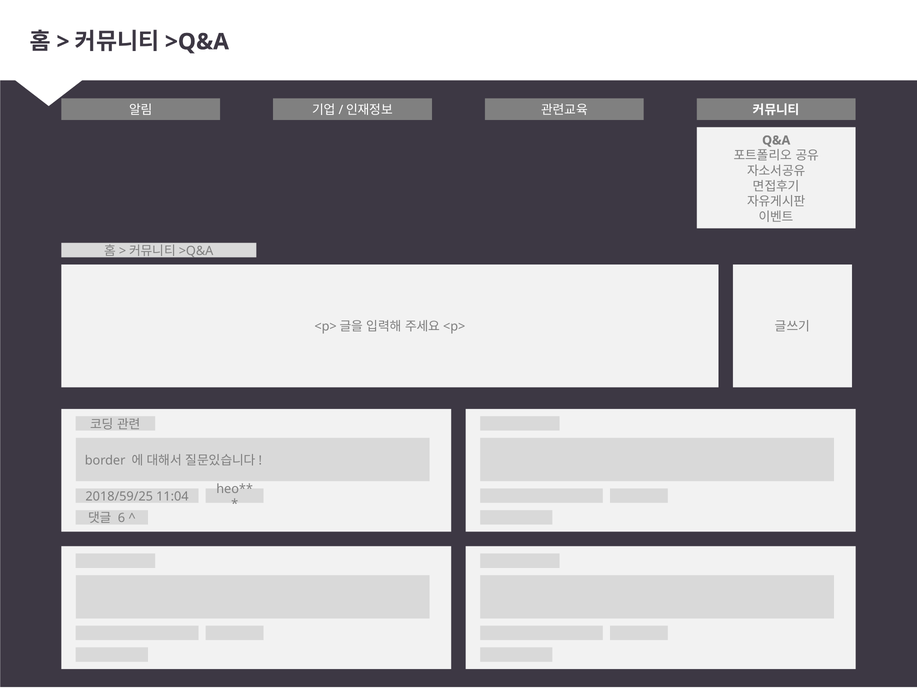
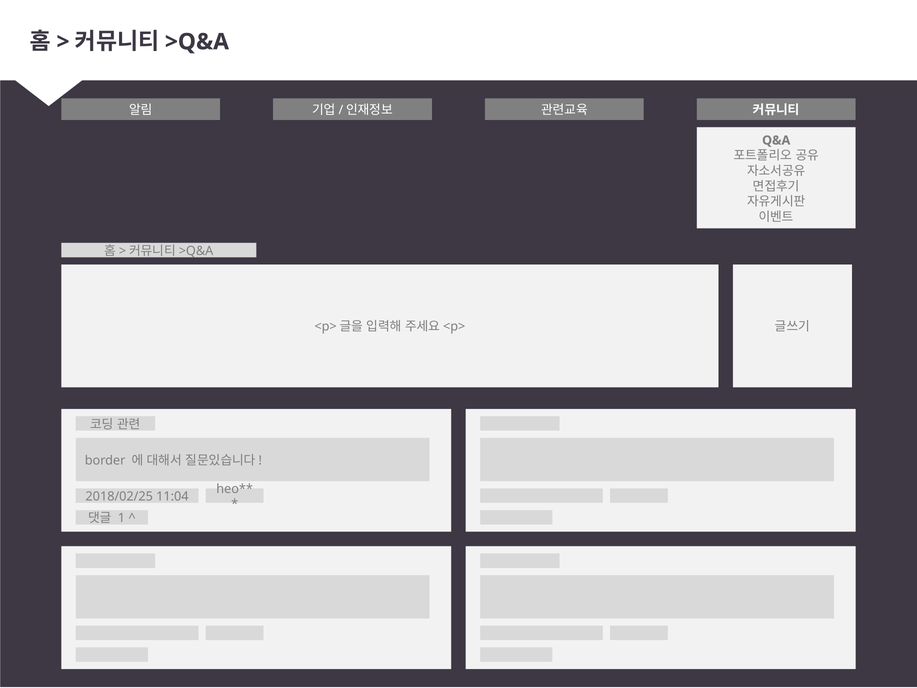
2018/59/25: 2018/59/25 -> 2018/02/25 (119, 496)
6: 6 -> 1 (121, 518)
